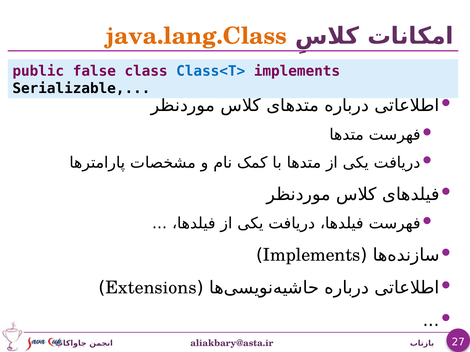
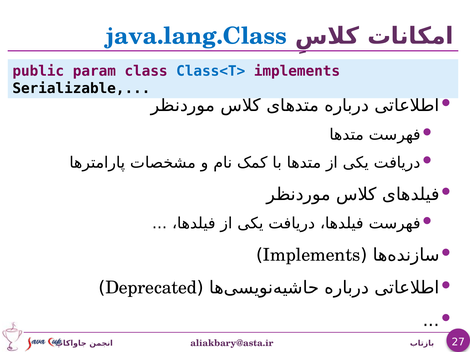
java.lang.Class colour: orange -> blue (197, 36)
false: false -> param (94, 71)
Extensions: Extensions -> Deprecated (151, 288)
